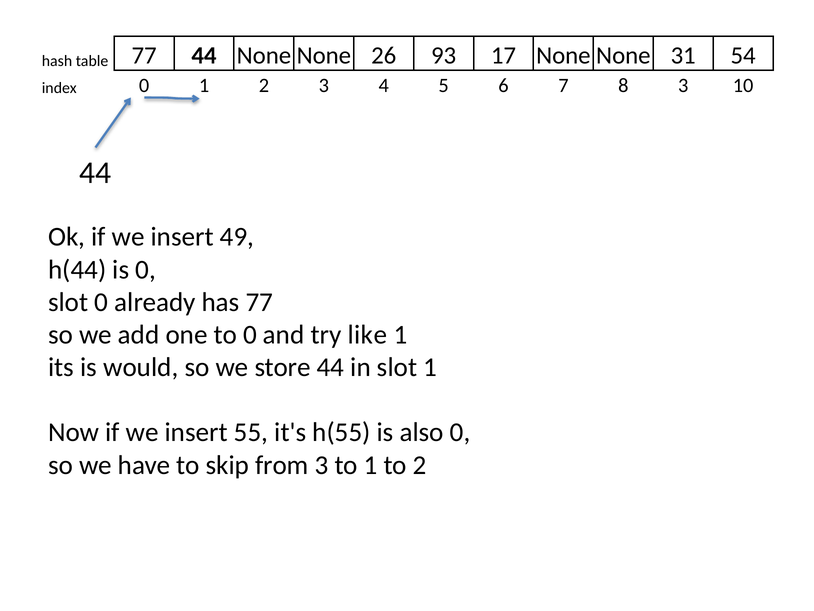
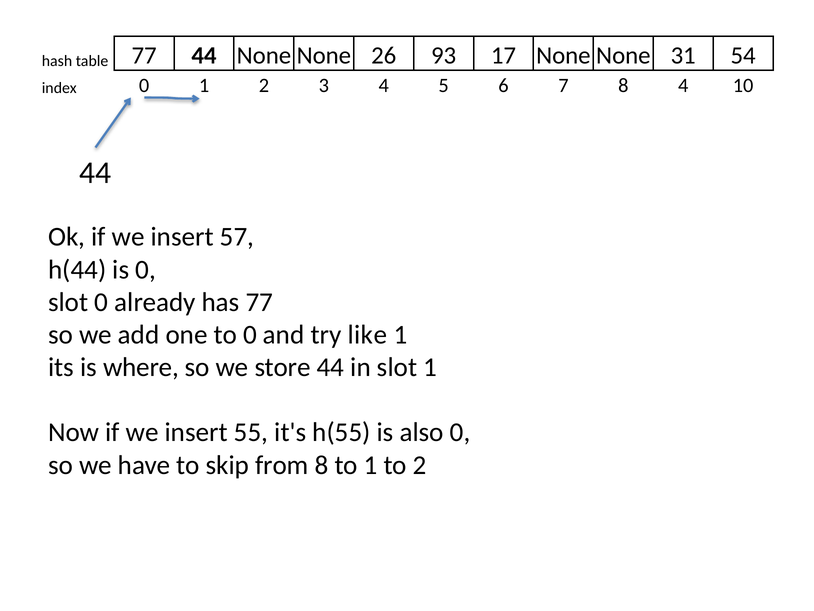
8 3: 3 -> 4 (683, 85)
49: 49 -> 57 (237, 237)
would: would -> where (141, 367)
from 3: 3 -> 8 (321, 465)
